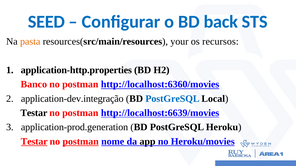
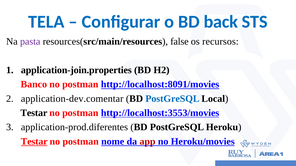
SEED: SEED -> TELA (46, 22)
pasta colour: orange -> purple (30, 42)
your: your -> false (179, 42)
application-http.properties: application-http.properties -> application-join.properties (76, 70)
http://localhost:6360/movies: http://localhost:6360/movies -> http://localhost:8091/movies (160, 85)
application-dev.integração: application-dev.integração -> application-dev.comentar (72, 99)
http://localhost:6639/movies: http://localhost:6639/movies -> http://localhost:3553/movies (160, 113)
application-prod.generation: application-prod.generation -> application-prod.diferentes (74, 128)
postman underline: present -> none (81, 142)
app colour: black -> red (148, 142)
